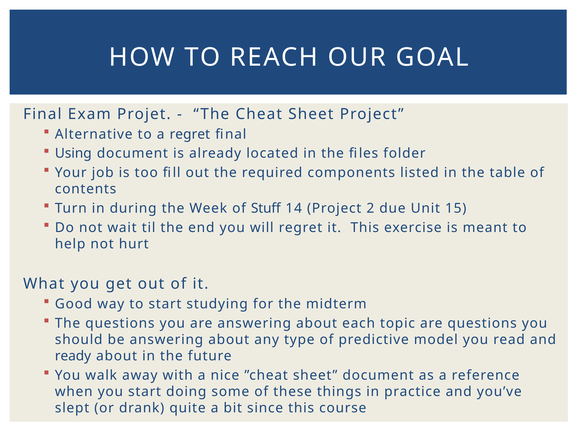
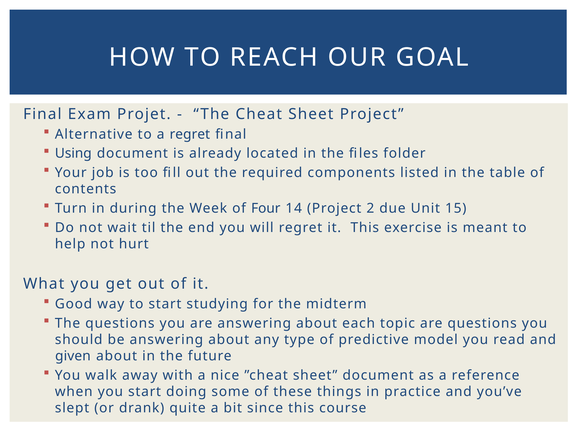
Stuff: Stuff -> Four (266, 209)
ready: ready -> given (73, 356)
